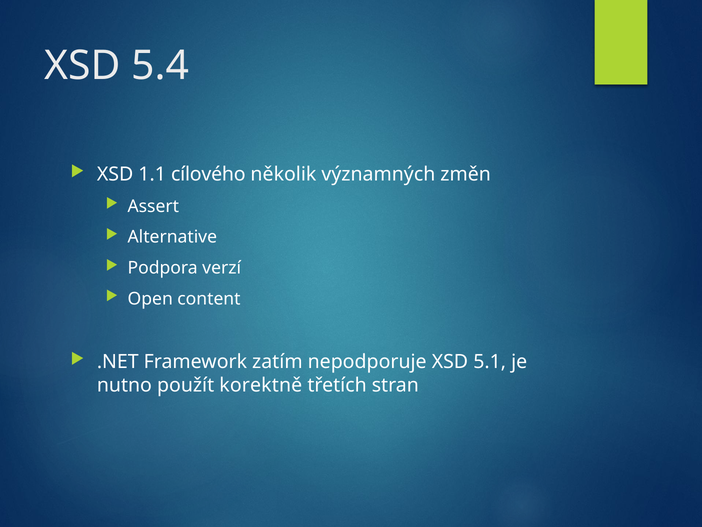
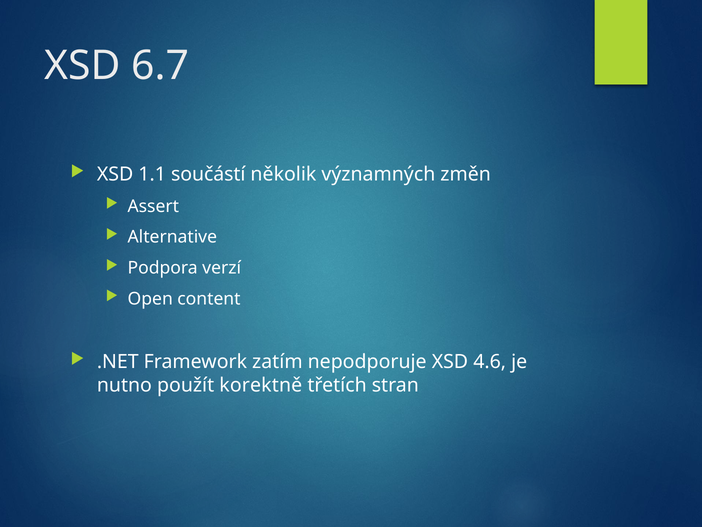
5.4: 5.4 -> 6.7 (160, 66)
cílového: cílového -> součástí (208, 174)
5.1: 5.1 -> 4.6 (490, 361)
